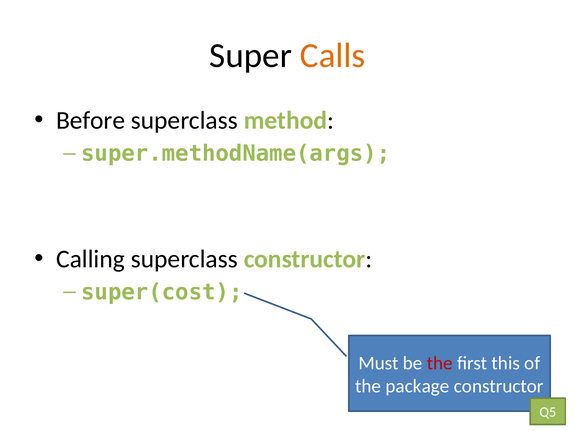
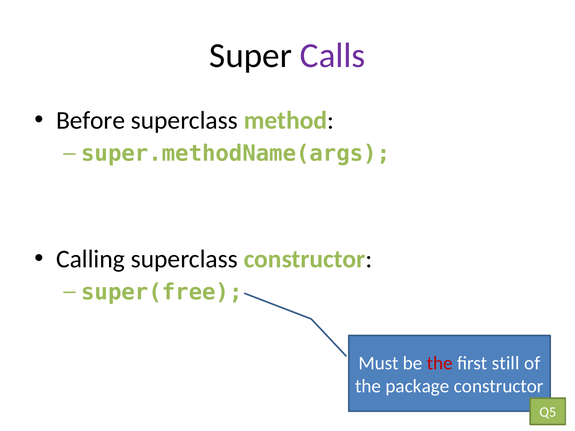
Calls colour: orange -> purple (333, 56)
super(cost: super(cost -> super(free (162, 292)
this: this -> still (506, 363)
